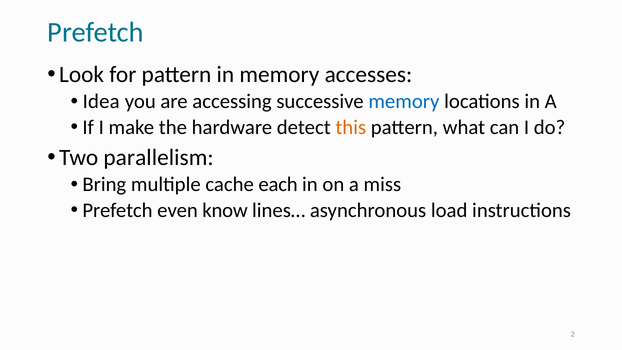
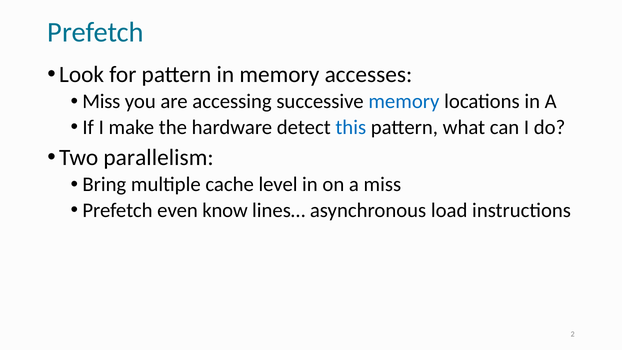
Idea: Idea -> Miss (101, 102)
this colour: orange -> blue (351, 127)
each: each -> level (278, 184)
